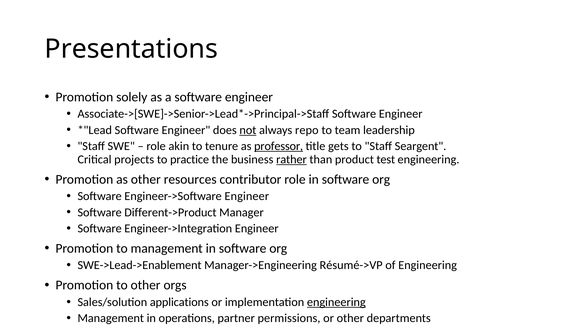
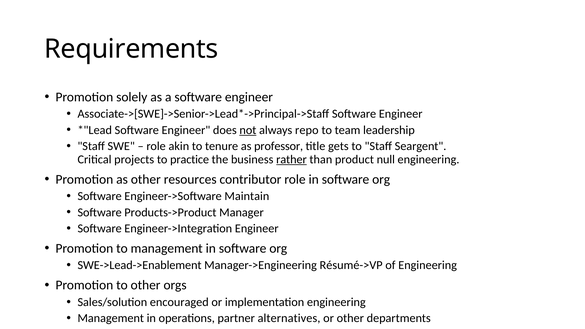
Presentations: Presentations -> Requirements (131, 49)
professor underline: present -> none (279, 146)
test: test -> null (386, 159)
Engineer->Software Engineer: Engineer -> Maintain (247, 196)
Different->Product: Different->Product -> Products->Product (170, 212)
applications: applications -> encouraged (179, 302)
engineering underline: present -> none (336, 302)
permissions: permissions -> alternatives (289, 318)
